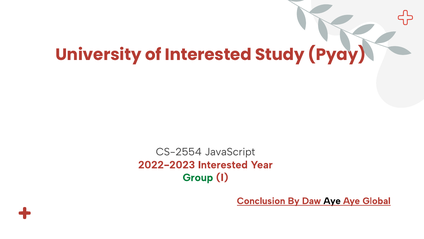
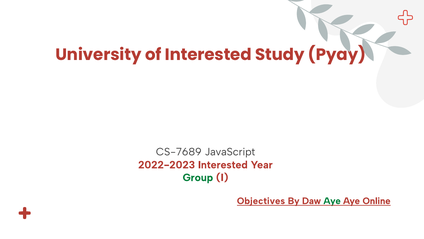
CS-2554: CS-2554 -> CS-7689 (179, 152)
Conclusion: Conclusion -> Objectives (261, 201)
Aye colour: black -> green (332, 201)
Global: Global -> Online (377, 201)
